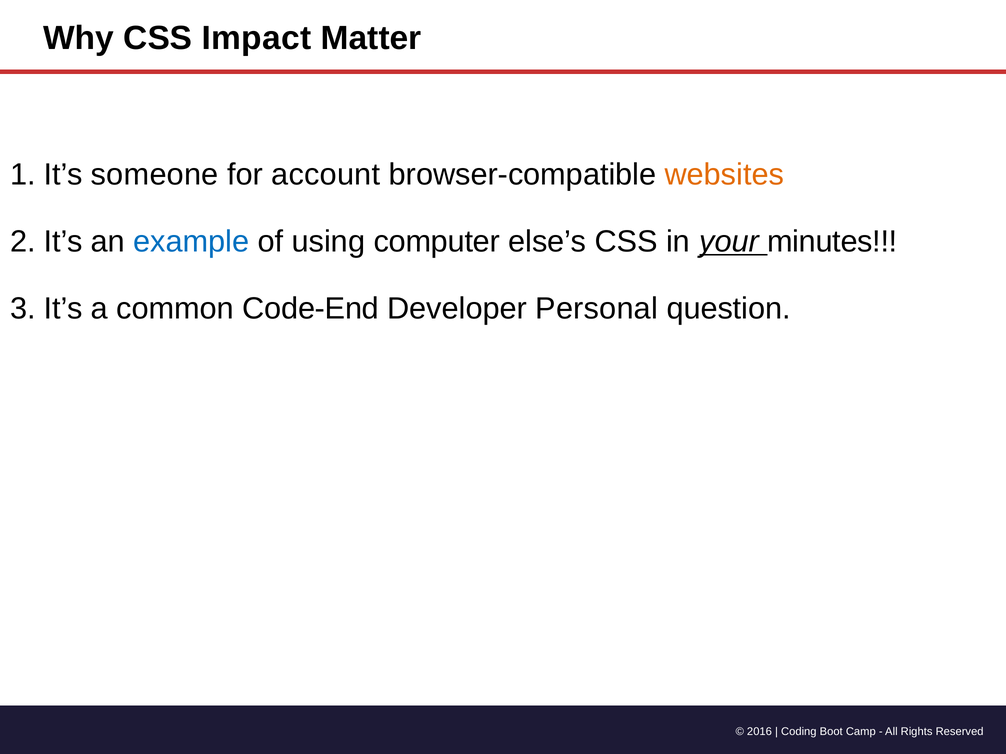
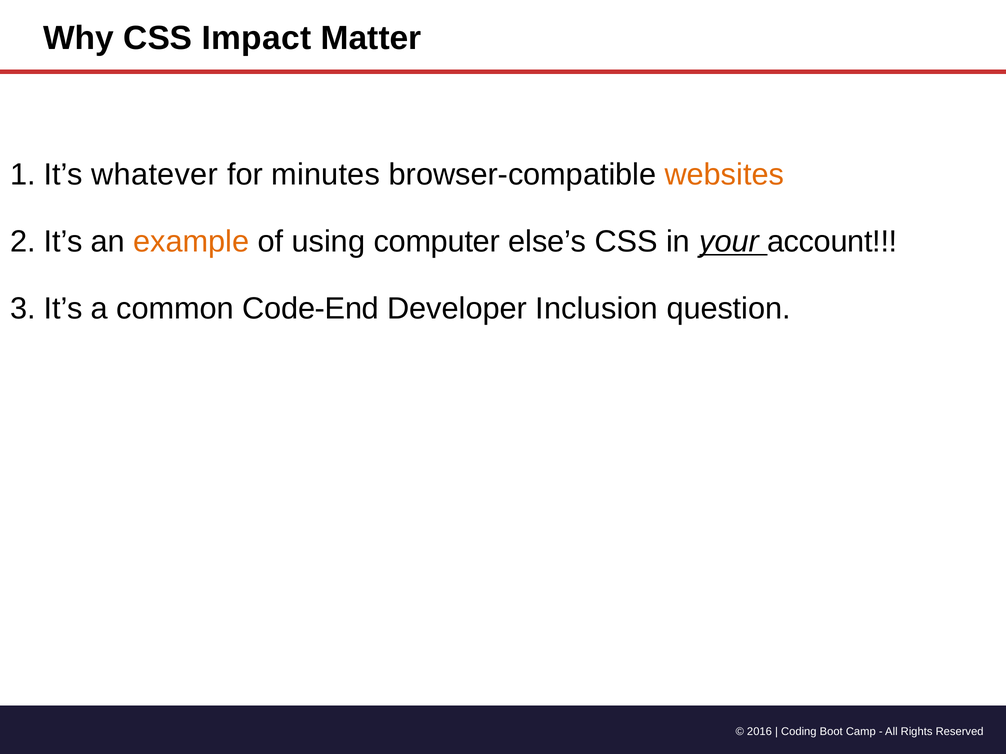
someone: someone -> whatever (155, 175)
account: account -> minutes (326, 175)
example colour: blue -> orange (191, 242)
minutes: minutes -> account (832, 242)
Personal: Personal -> Inclusion (597, 309)
